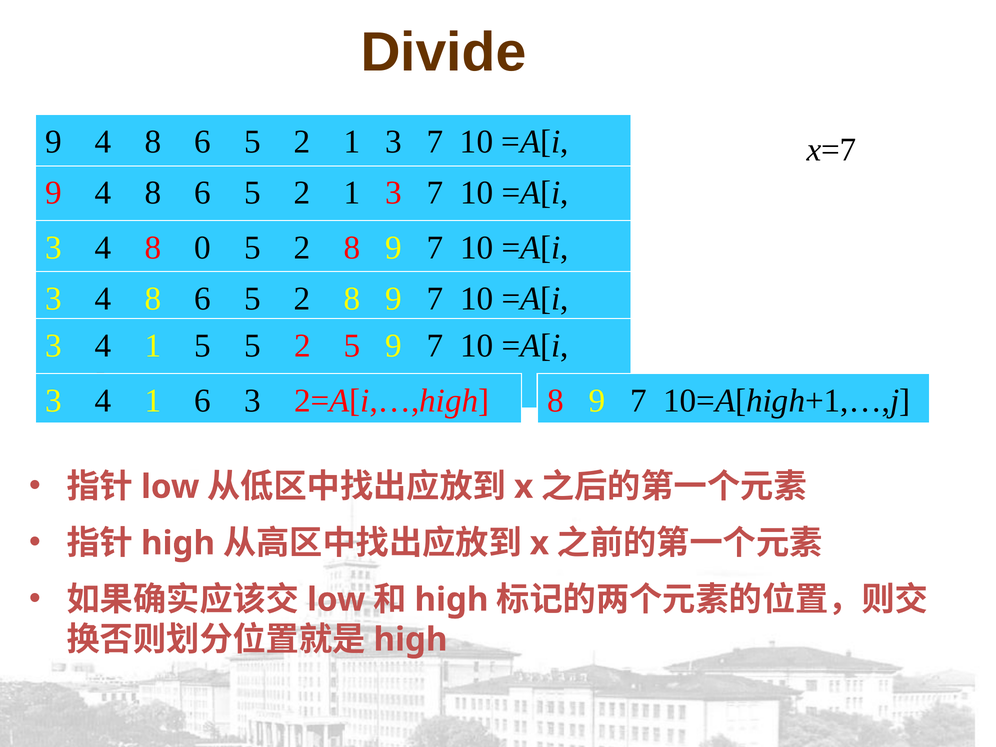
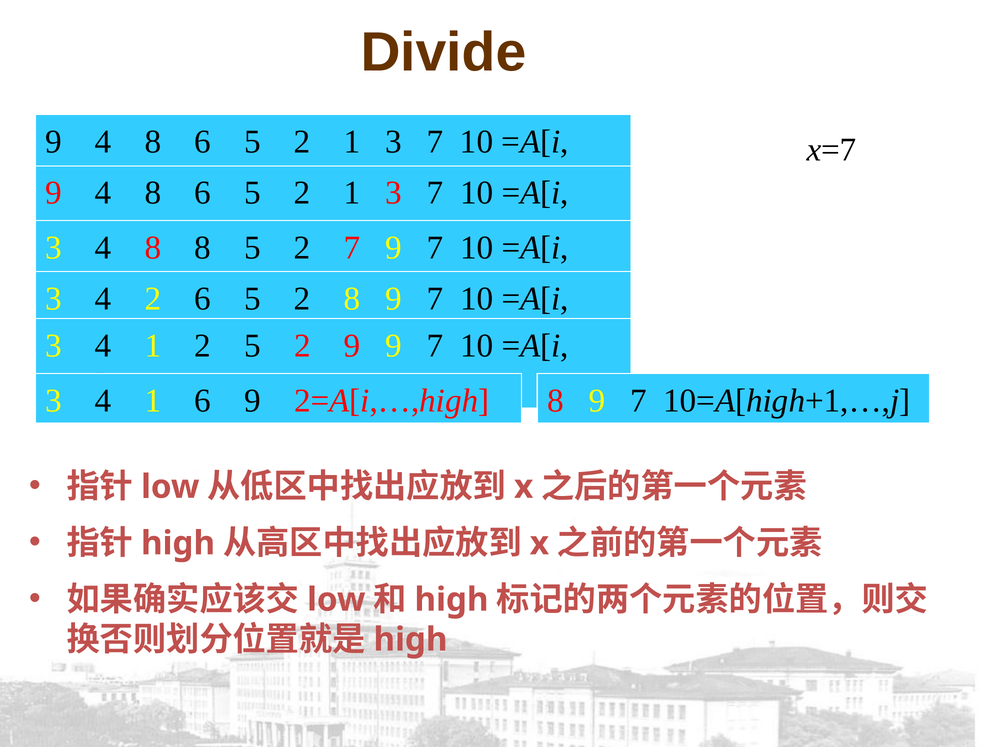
8 0: 0 -> 8 (203, 248)
8: 8 -> 7 (352, 248)
8: 8 -> 2 (153, 299)
1 5: 5 -> 2 (203, 346)
2 5: 5 -> 9 (352, 346)
6 3: 3 -> 9 (253, 401)
